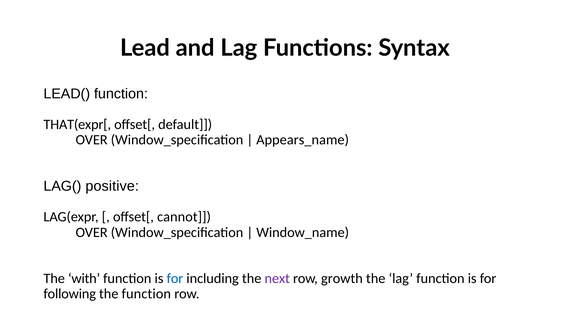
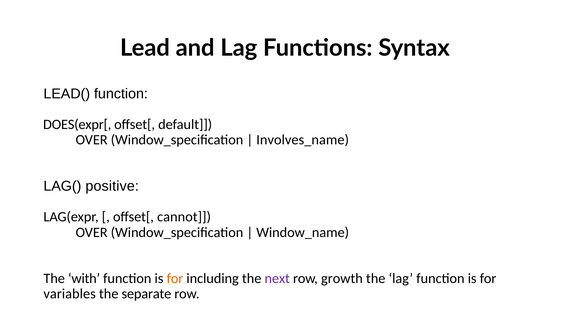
THAT(expr[: THAT(expr[ -> DOES(expr[ (77, 124)
Appears_name: Appears_name -> Involves_name (303, 140)
for colour: blue -> orange (175, 278)
following: following -> variables (70, 294)
the function: function -> separate (146, 294)
